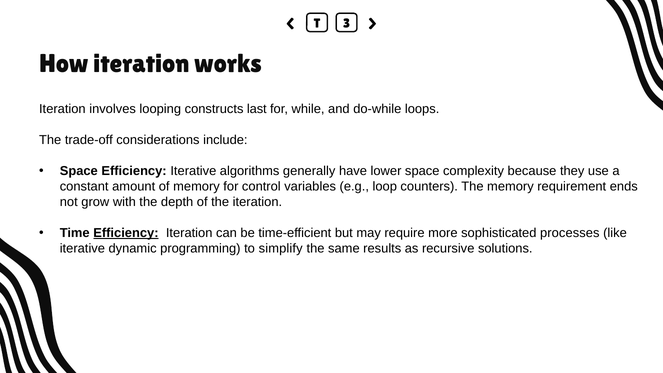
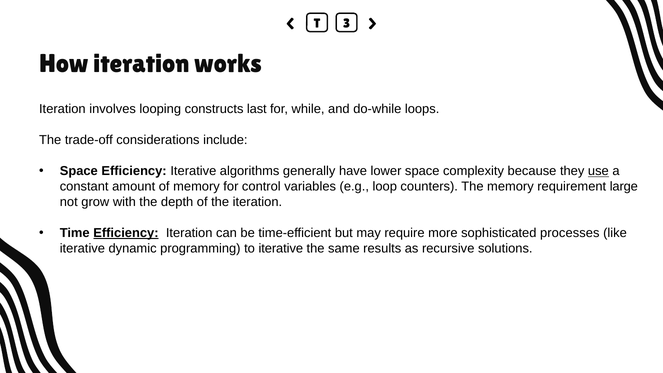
use underline: none -> present (598, 171)
ends: ends -> large (624, 187)
to simplify: simplify -> iterative (281, 249)
